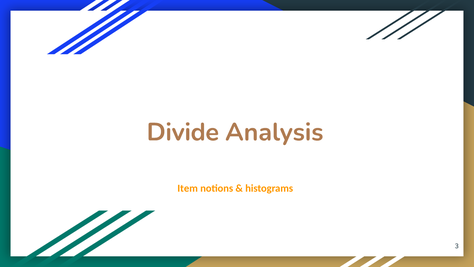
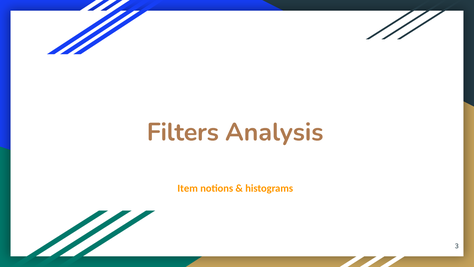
Divide: Divide -> Filters (183, 132)
